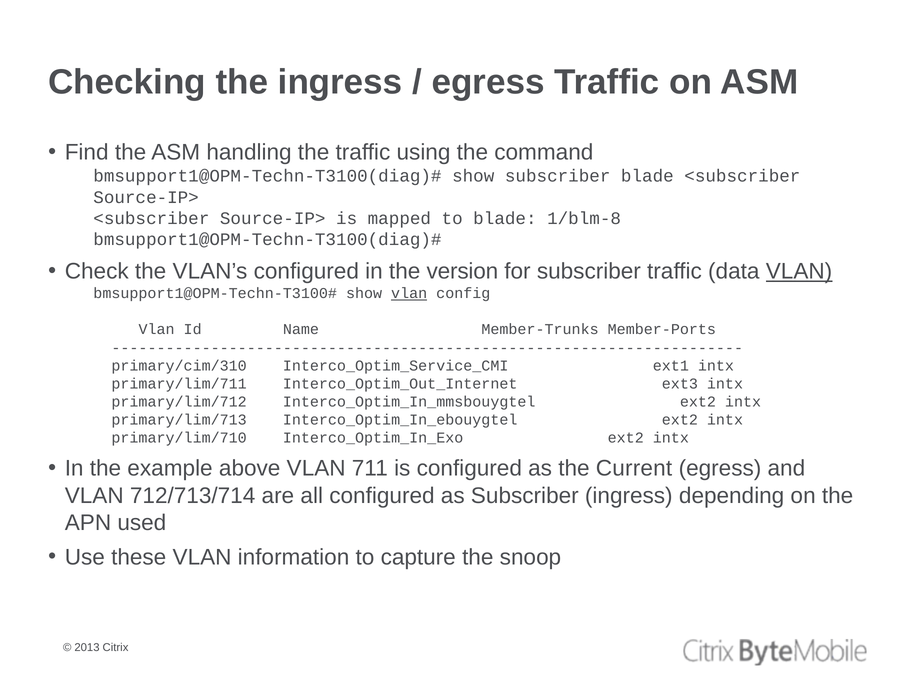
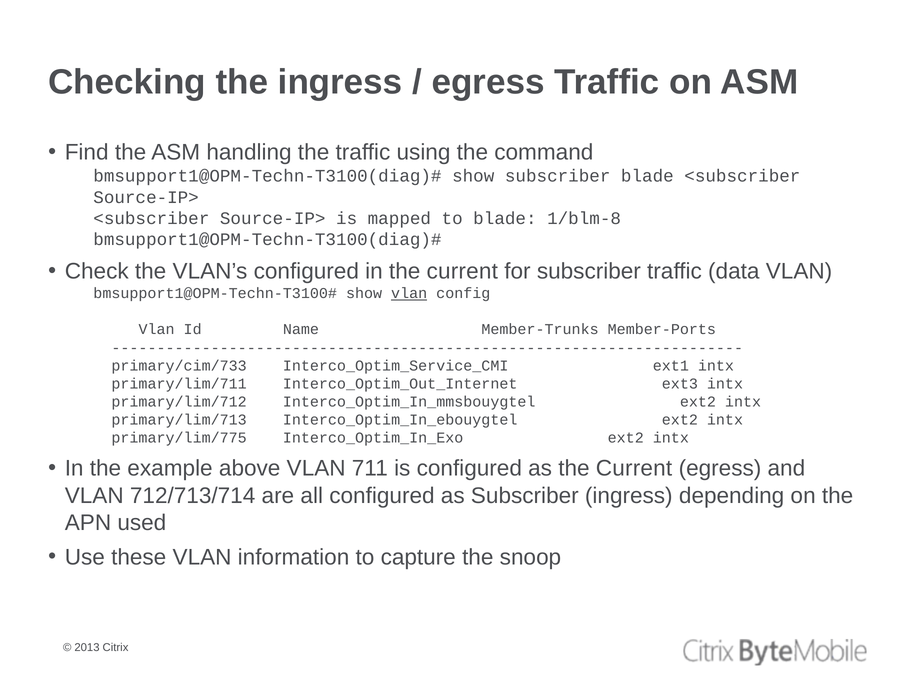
in the version: version -> current (462, 271)
VLAN underline: present -> none (799, 271)
primary/cim/310: primary/cim/310 -> primary/cim/733 (179, 366)
primary/lim/710: primary/lim/710 -> primary/lim/775 (179, 438)
